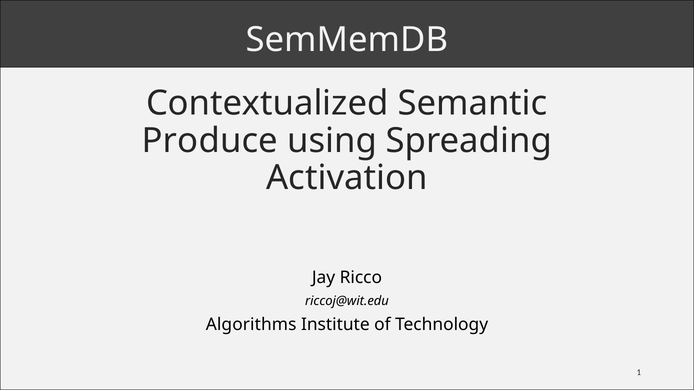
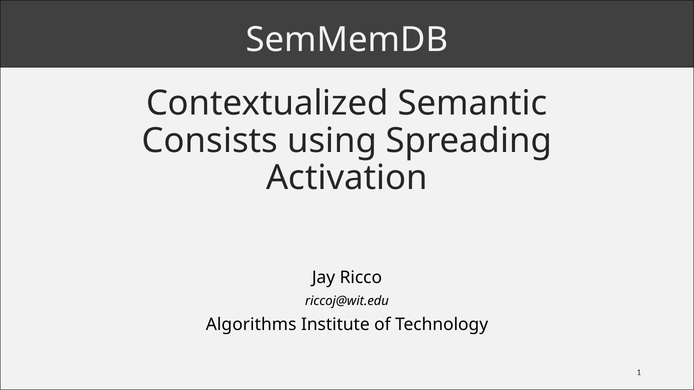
Produce: Produce -> Consists (210, 141)
